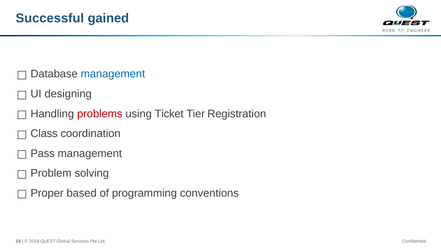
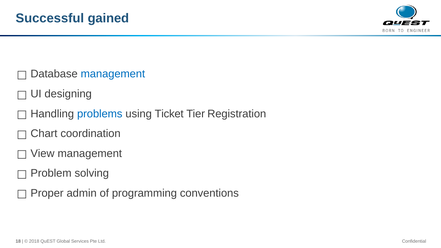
problems colour: red -> blue (100, 114)
Class: Class -> Chart (44, 134)
Pass: Pass -> View (43, 153)
based: based -> admin (82, 193)
